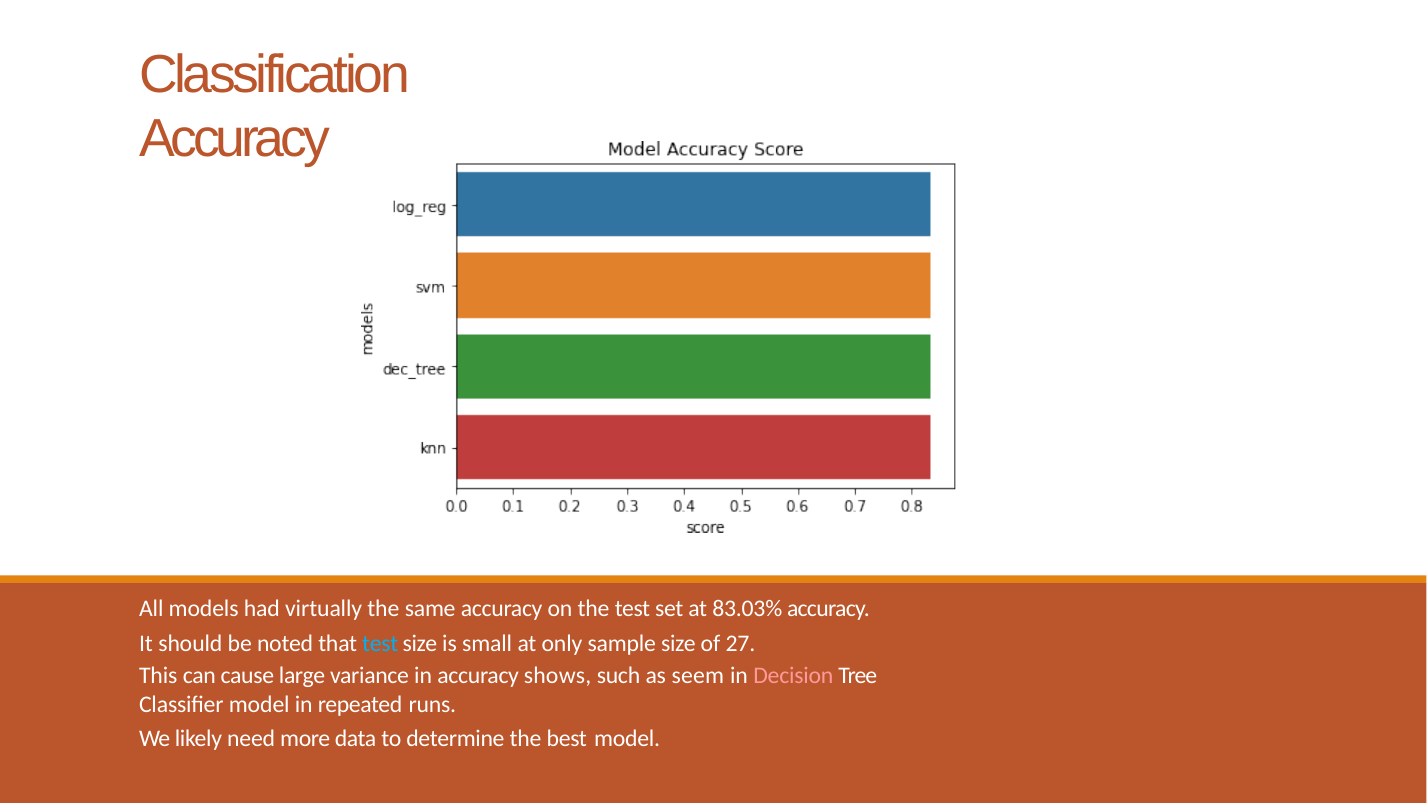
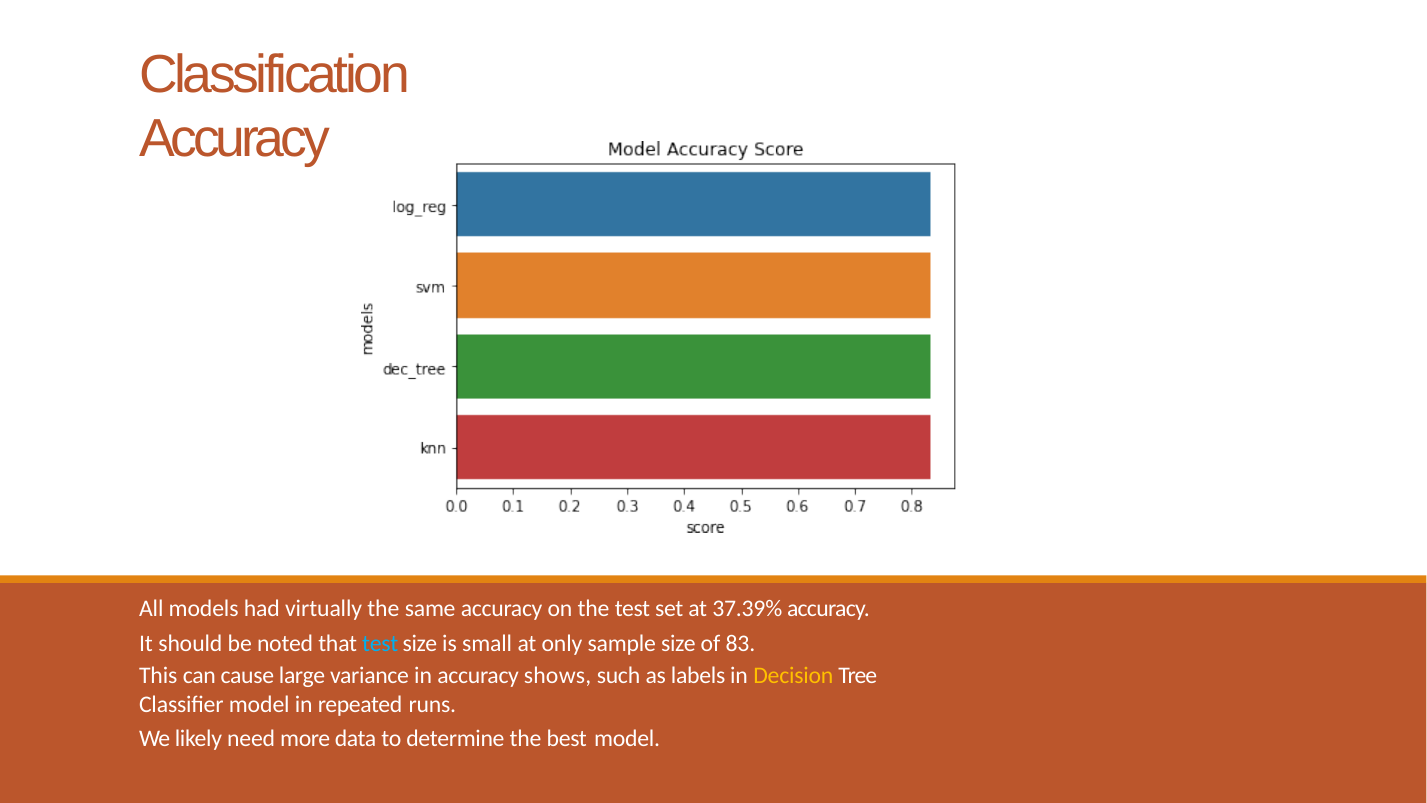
83.03%: 83.03% -> 37.39% (747, 609)
27: 27 -> 83 (740, 643)
seem: seem -> labels (698, 675)
Decision colour: pink -> yellow (793, 675)
